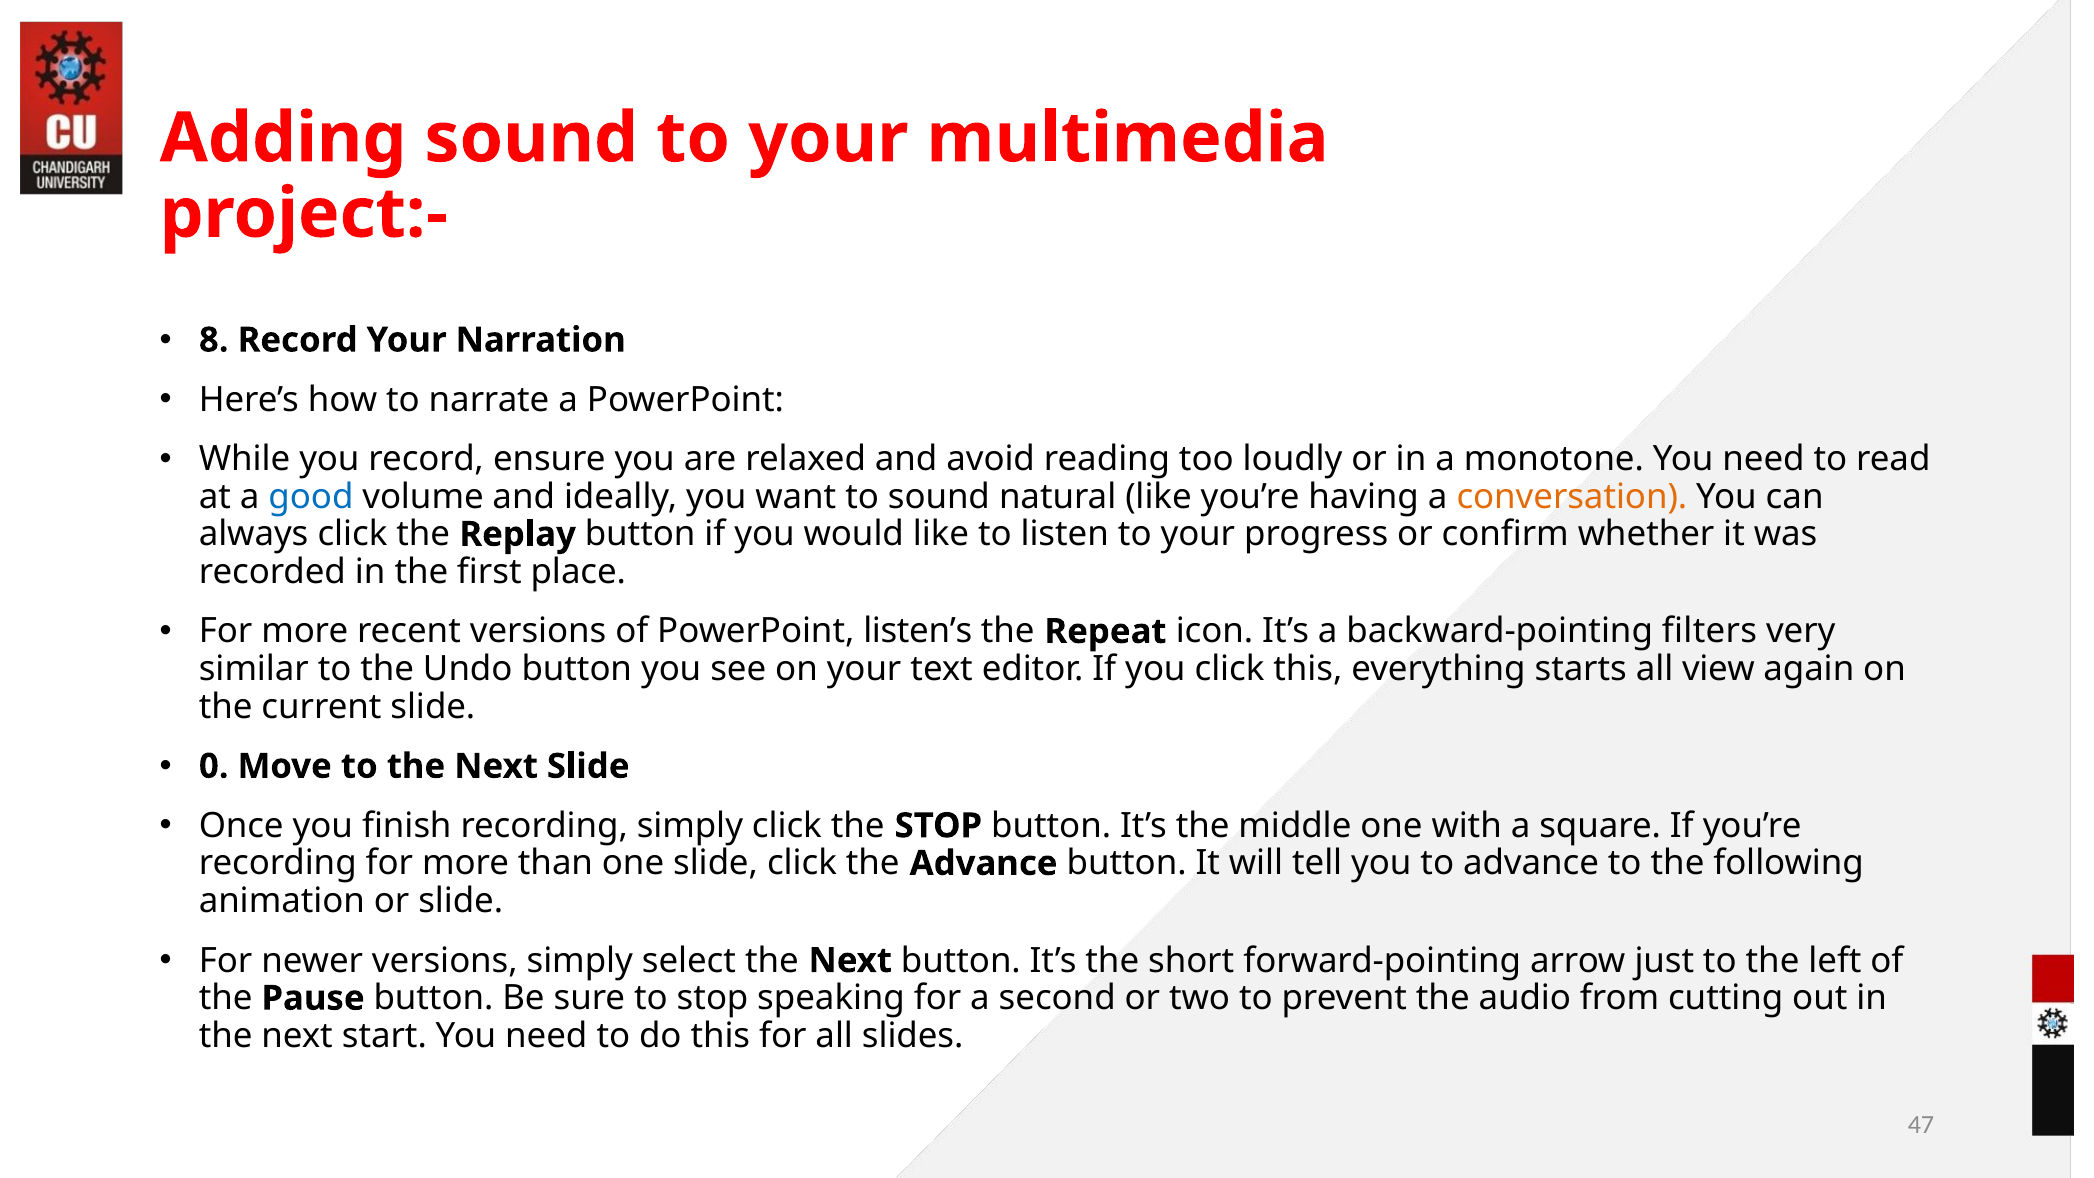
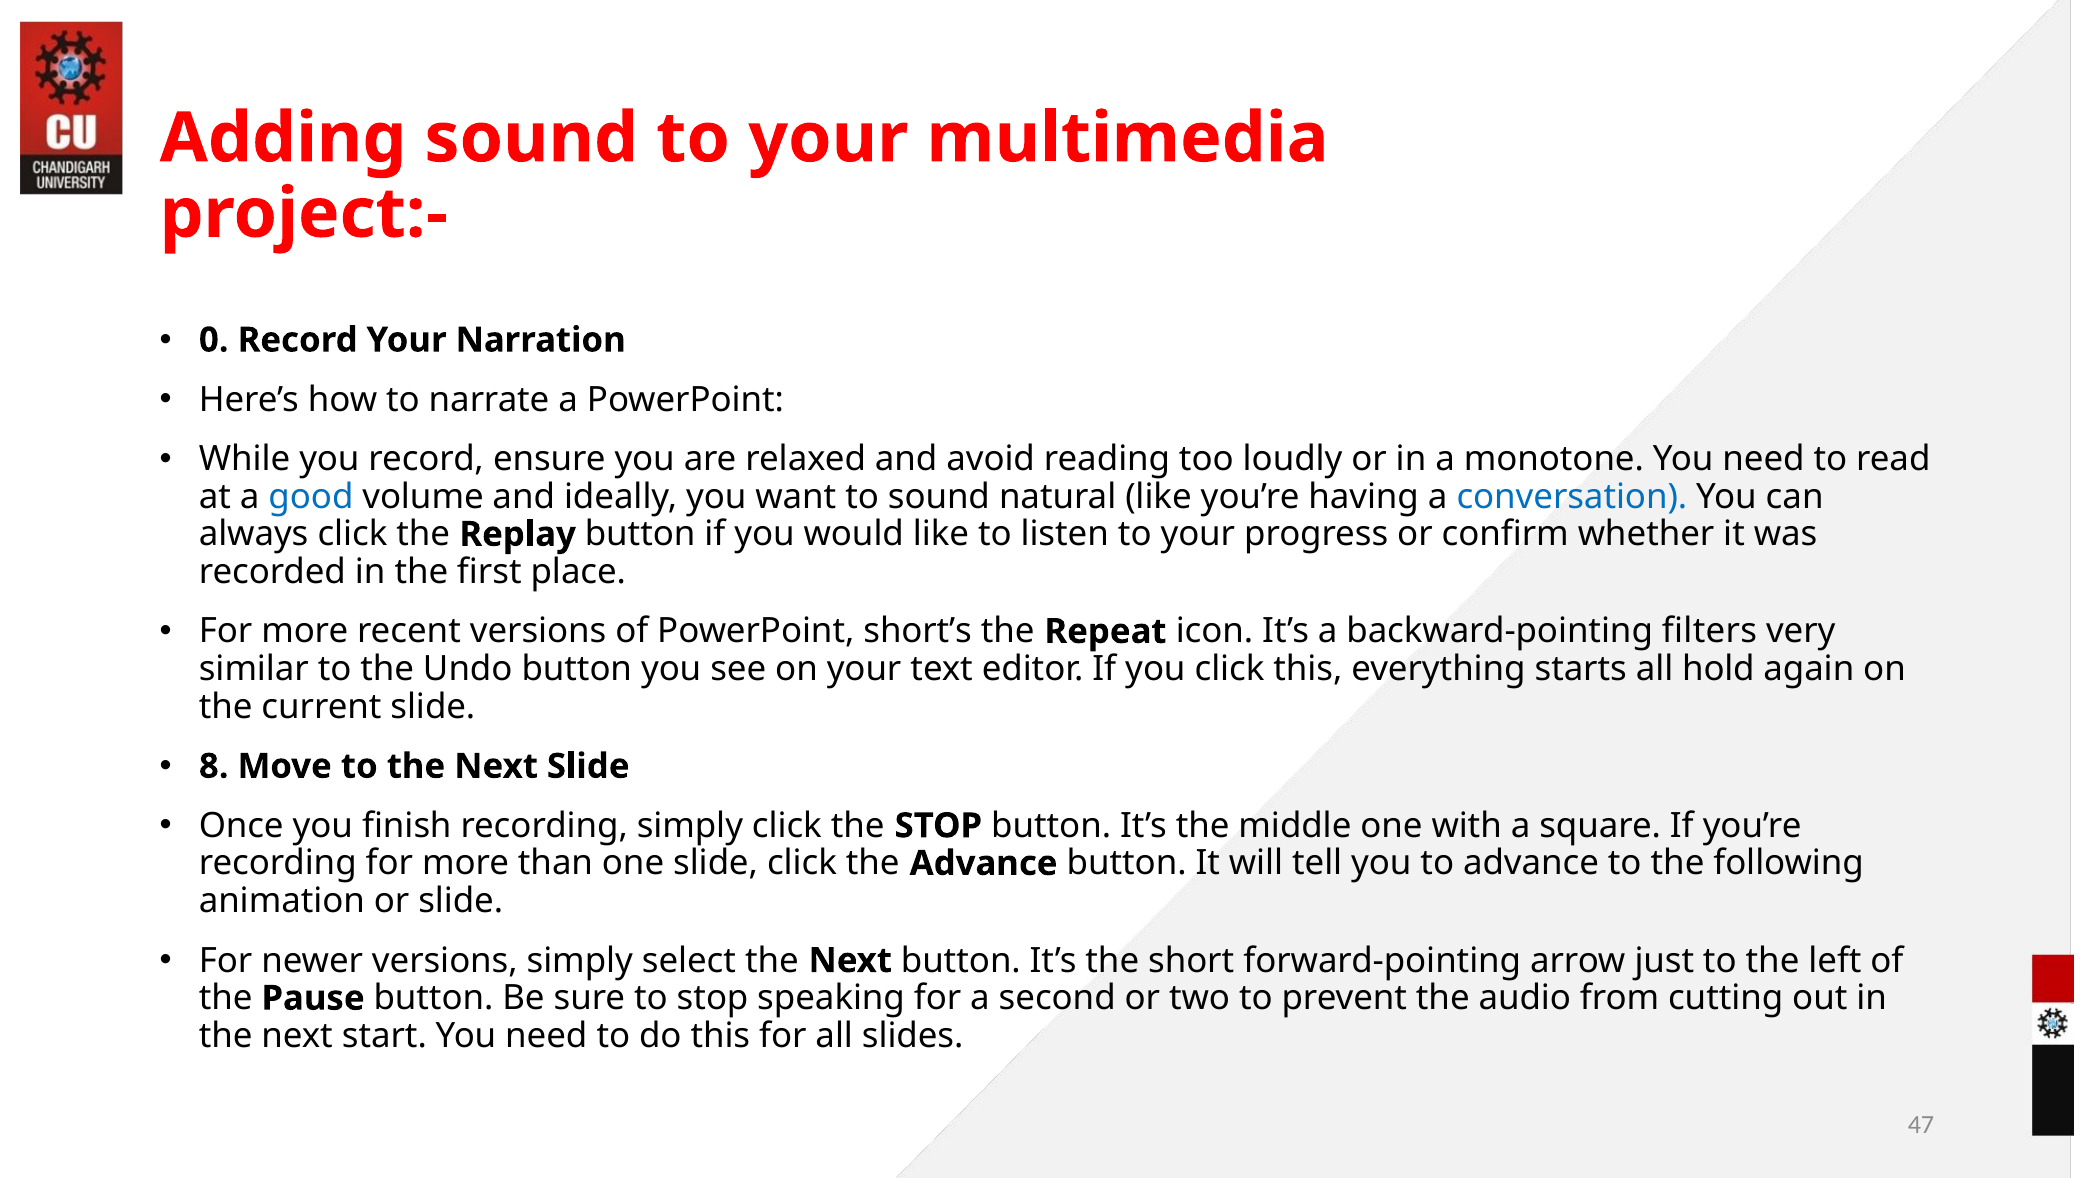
8: 8 -> 0 (214, 340)
conversation colour: orange -> blue (1572, 497)
listen’s: listen’s -> short’s (918, 631)
view: view -> hold (1718, 669)
0: 0 -> 8 (214, 766)
